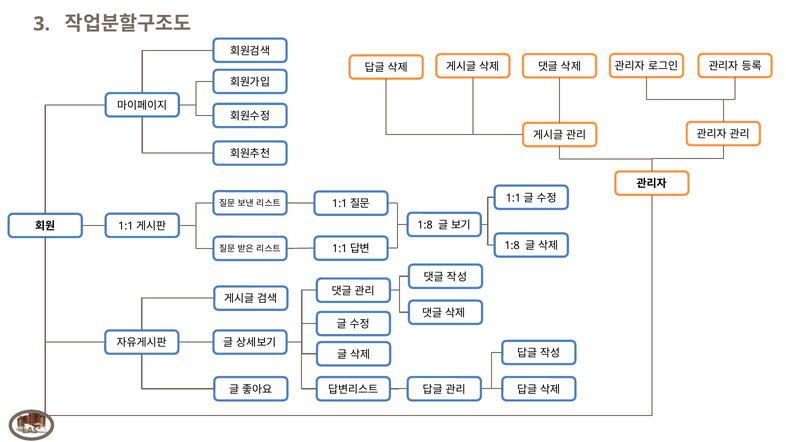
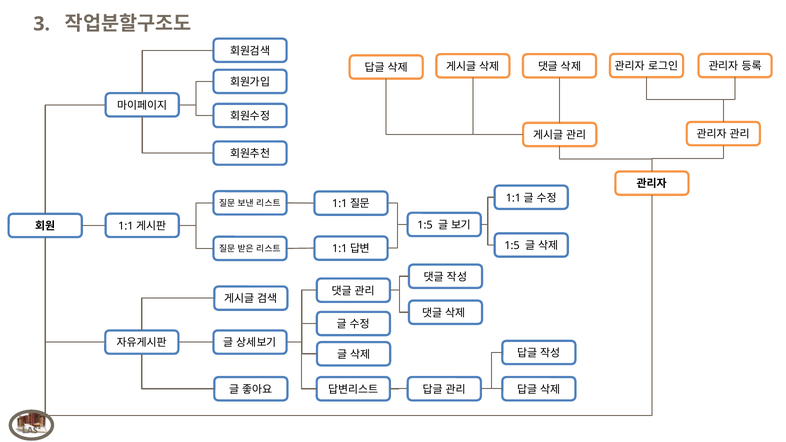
1:8: 1:8 -> 1:5 (425, 225)
1:8: 1:8 -> 1:5 (512, 246)
